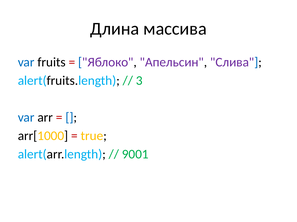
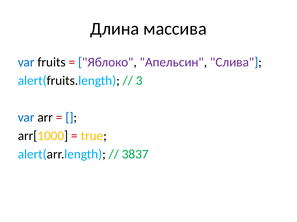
9001: 9001 -> 3837 (135, 155)
